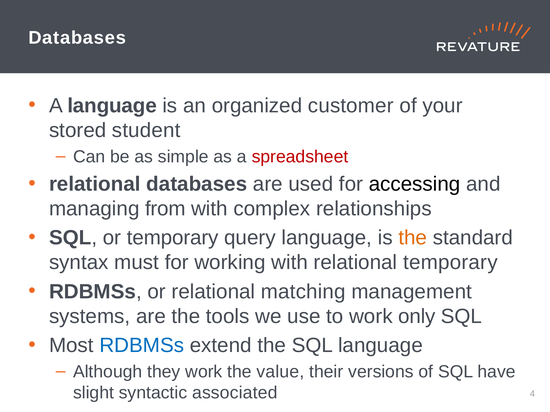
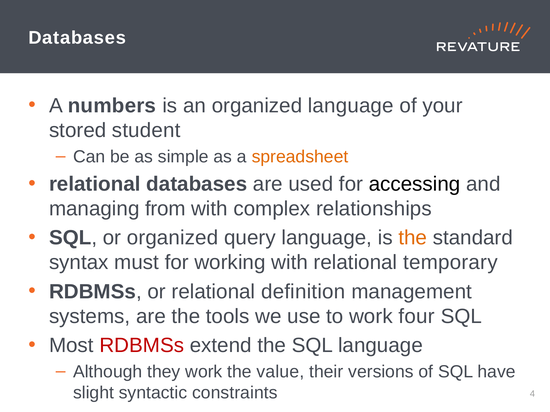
A language: language -> numbers (112, 106)
organized customer: customer -> language (351, 106)
spreadsheet colour: red -> orange (300, 157)
or temporary: temporary -> organized (173, 238)
matching: matching -> definition (303, 292)
only: only -> four (417, 317)
RDBMSs colour: blue -> red (142, 346)
associated: associated -> constraints (235, 393)
